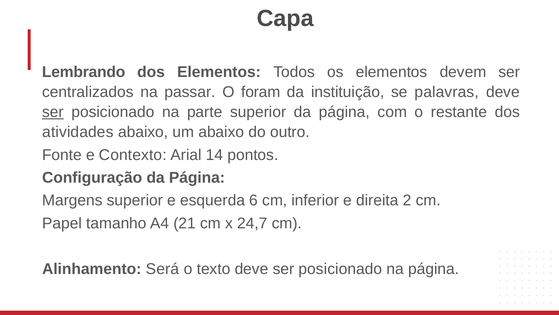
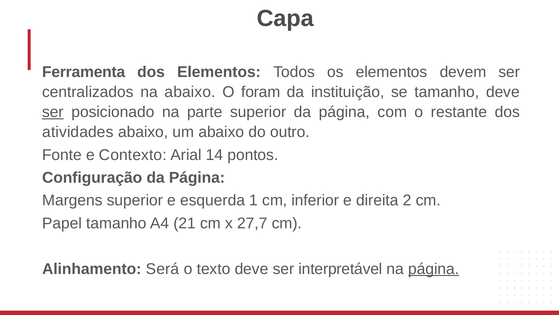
Lembrando: Lembrando -> Ferramenta (84, 72)
na passar: passar -> abaixo (190, 92)
se palavras: palavras -> tamanho (447, 92)
6: 6 -> 1 (254, 200)
24,7: 24,7 -> 27,7 (252, 223)
texto deve ser posicionado: posicionado -> interpretável (340, 268)
página underline: none -> present (434, 268)
